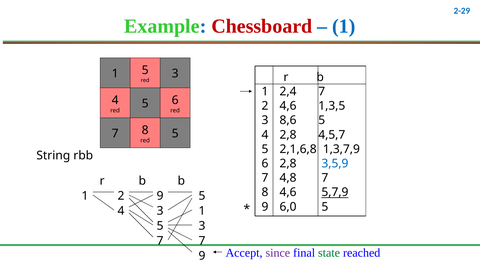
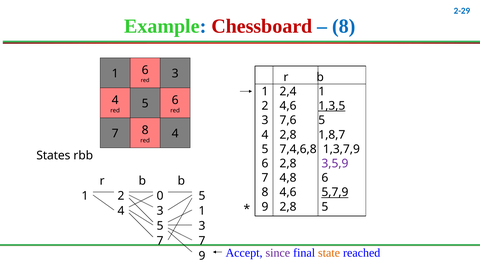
1: 1 -> 8 (344, 26)
1 5: 5 -> 6 (145, 70)
2,4 7: 7 -> 1 (322, 92)
1,3,5 underline: none -> present (332, 106)
8,6: 8,6 -> 7,6 (288, 120)
5: 5 -> 4 (175, 134)
4,5,7: 4,5,7 -> 1,8,7 (332, 135)
2,1,6,8: 2,1,6,8 -> 7,4,6,8 (298, 149)
String: String -> States (53, 156)
3,5,9 colour: blue -> purple (335, 164)
4,8 7: 7 -> 6 (325, 178)
2 9: 9 -> 0 (160, 196)
9 6,0: 6,0 -> 2,8 (288, 207)
state colour: green -> orange (329, 253)
